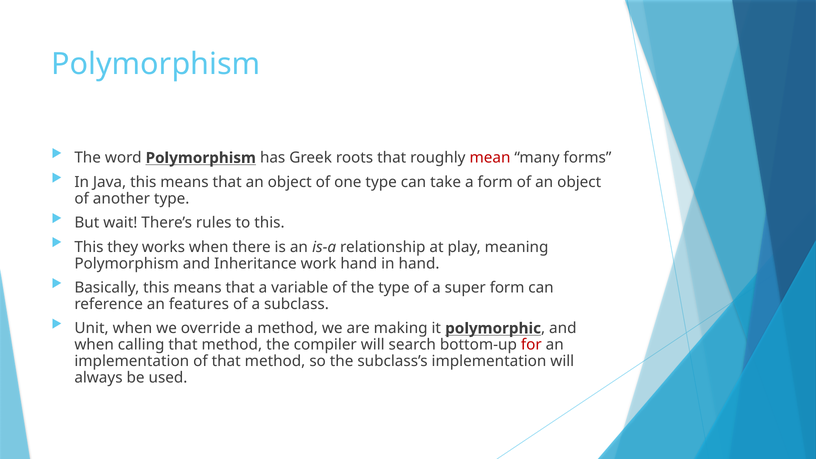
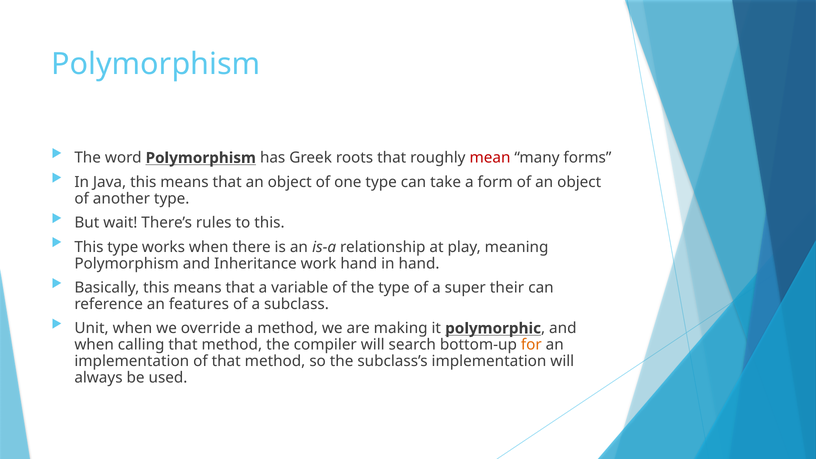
This they: they -> type (123, 247)
super form: form -> their (507, 288)
for colour: red -> orange (531, 345)
